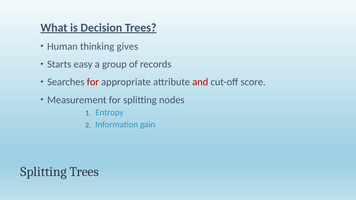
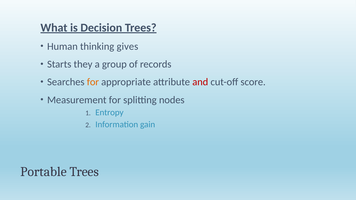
easy: easy -> they (83, 64)
for colour: red -> orange (93, 82)
Splitting: Splitting -> Portable (44, 172)
